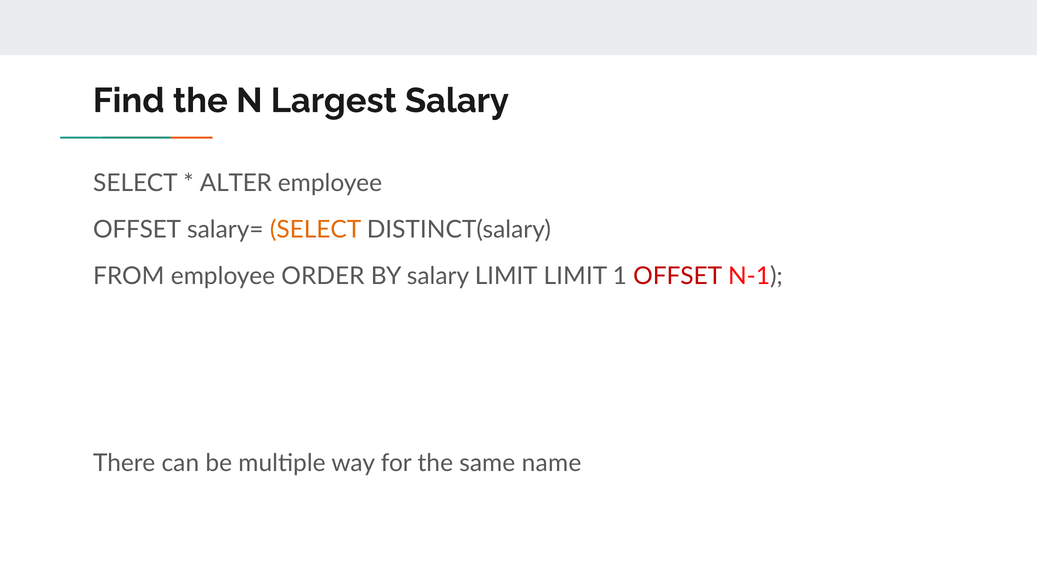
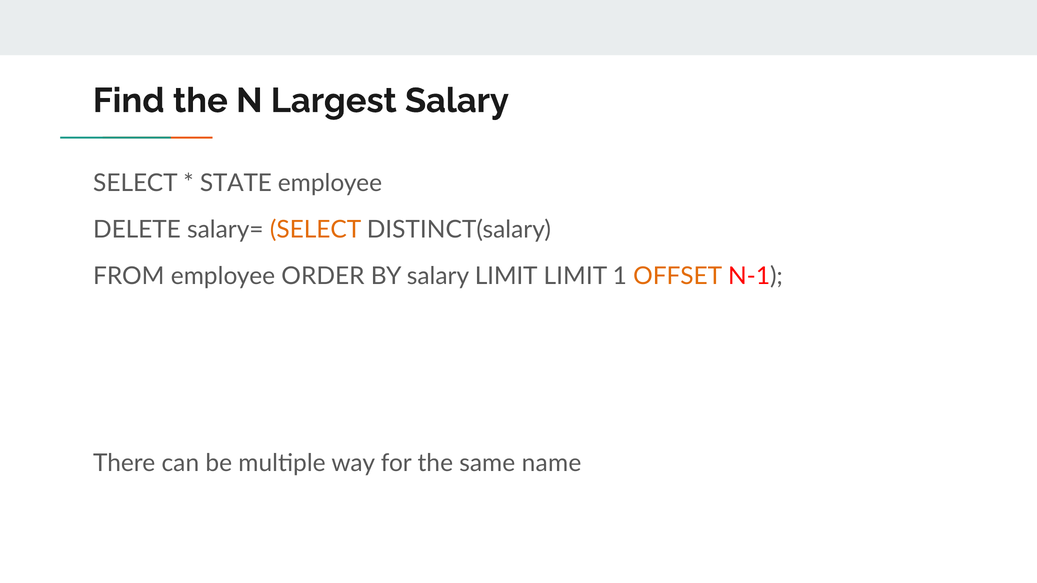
ALTER: ALTER -> STATE (236, 183)
OFFSET: OFFSET -> DELETE (137, 230)
OFFSET colour: red -> orange (678, 277)
